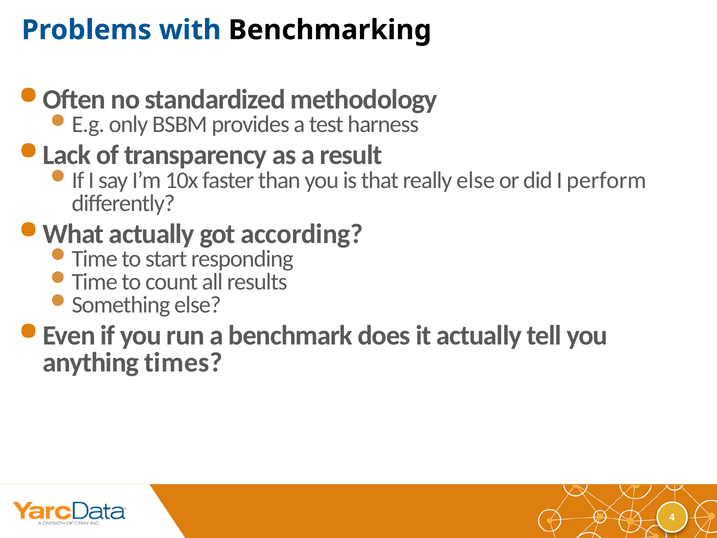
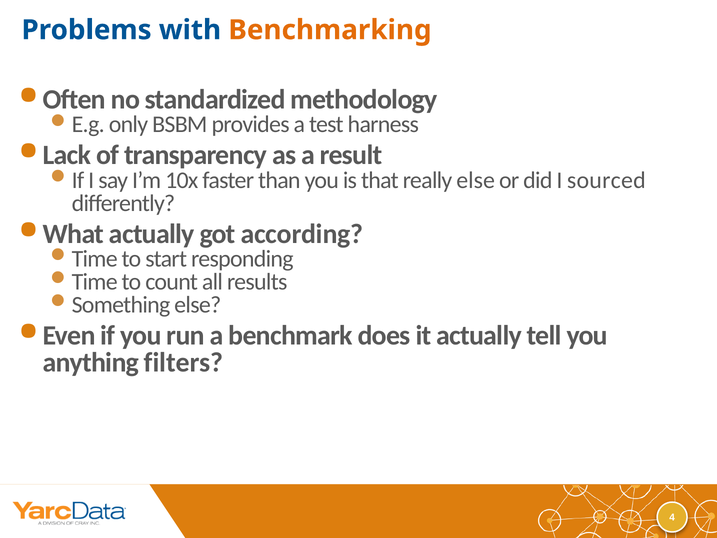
Benchmarking colour: black -> orange (330, 30)
perform: perform -> sourced (606, 180)
times: times -> filters (184, 362)
